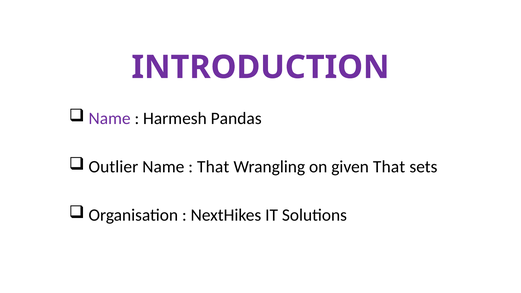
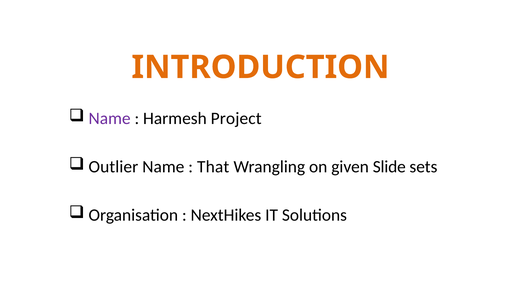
INTRODUCTION colour: purple -> orange (260, 67)
Pandas: Pandas -> Project (236, 118)
given That: That -> Slide (389, 167)
